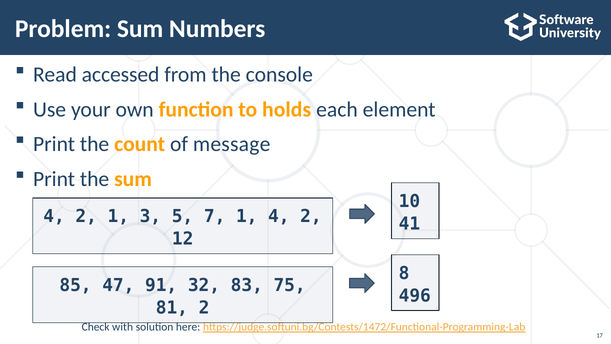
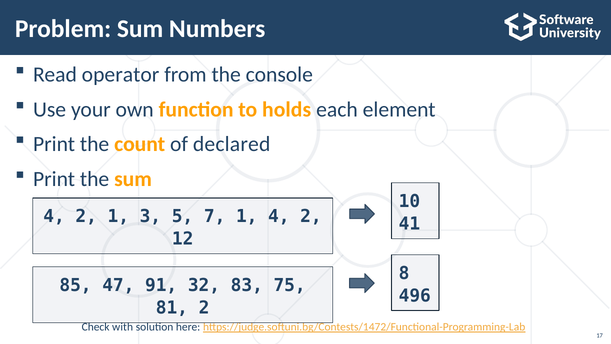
accessed: accessed -> operator (121, 74)
message: message -> declared (232, 144)
